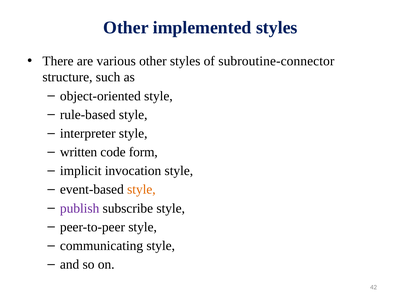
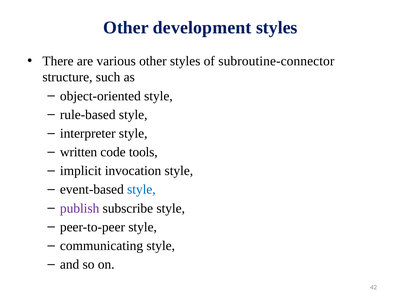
implemented: implemented -> development (202, 28)
form: form -> tools (143, 152)
style colour: orange -> blue (141, 189)
